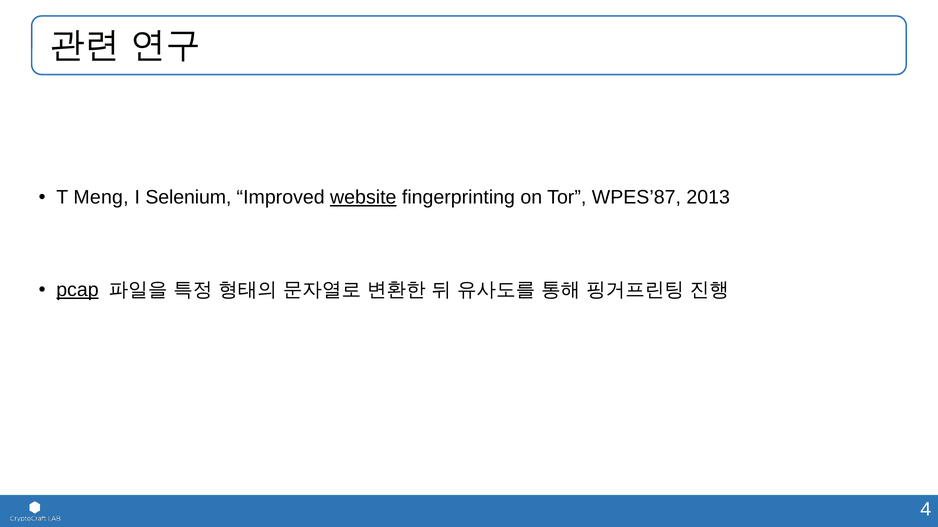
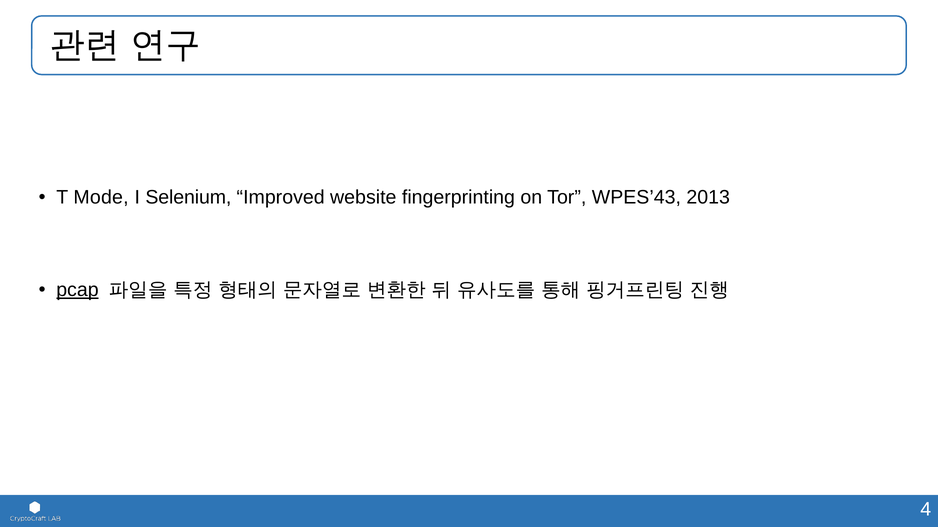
Meng: Meng -> Mode (101, 198)
website underline: present -> none (363, 198)
WPES’87: WPES’87 -> WPES’43 (636, 198)
